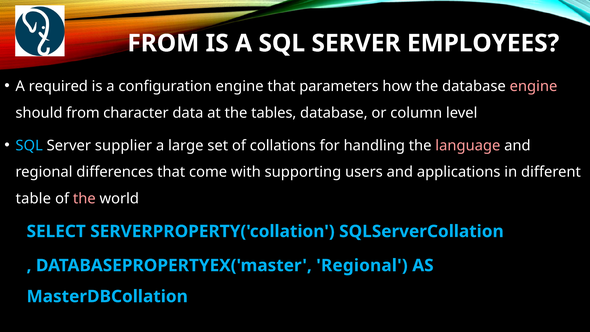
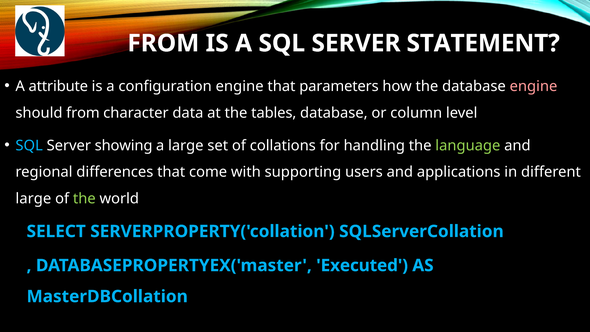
EMPLOYEES: EMPLOYEES -> STATEMENT (483, 43)
required: required -> attribute (58, 86)
supplier: supplier -> showing (124, 145)
language colour: pink -> light green (468, 145)
table: table -> large (33, 199)
the colour: pink -> light green (84, 199)
DATABASEPROPERTYEX('master Regional: Regional -> Executed (362, 265)
